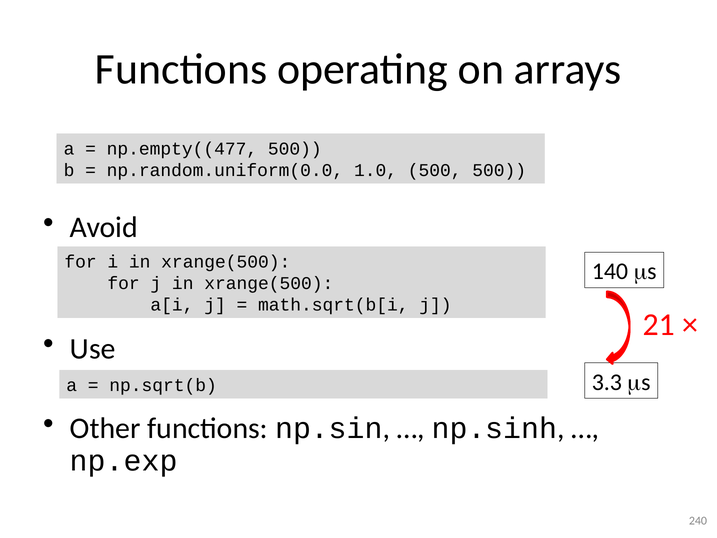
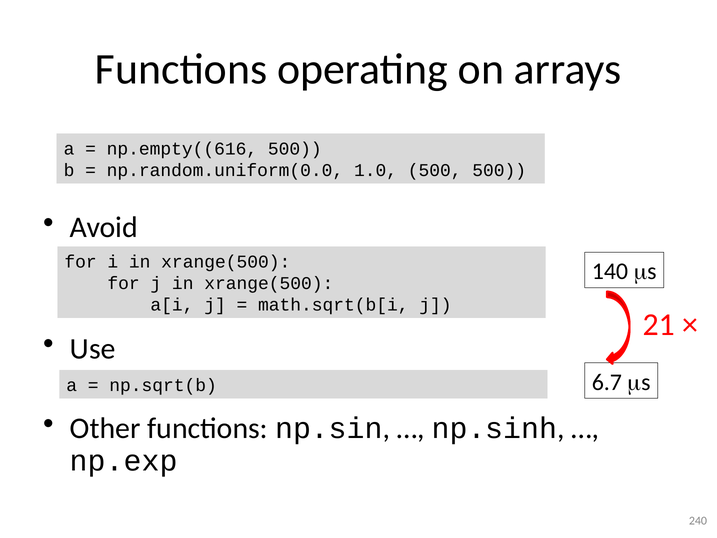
np.empty((477: np.empty((477 -> np.empty((616 (182, 149)
3.3: 3.3 -> 6.7 (607, 382)
